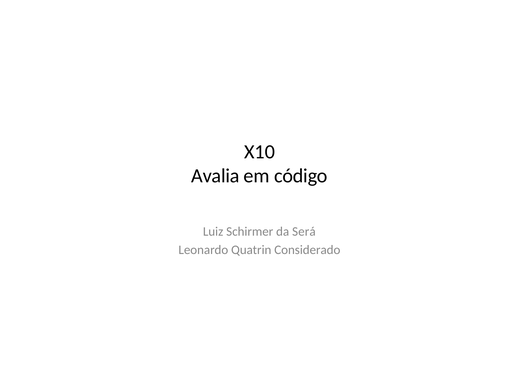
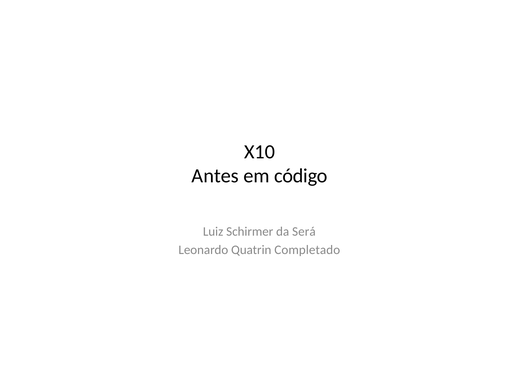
Avalia: Avalia -> Antes (215, 176)
Considerado: Considerado -> Completado (307, 250)
